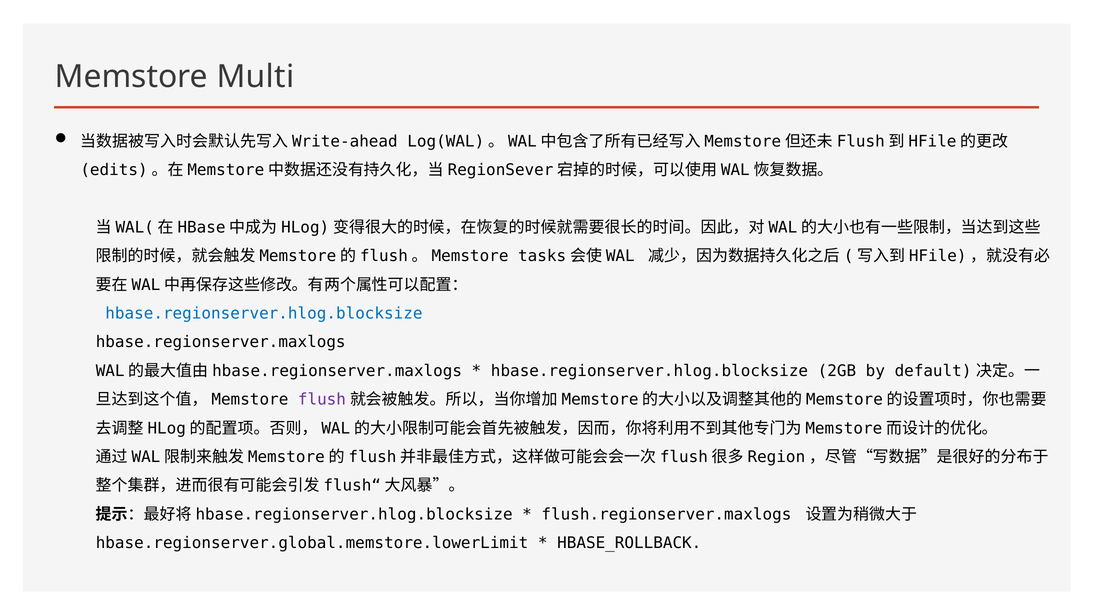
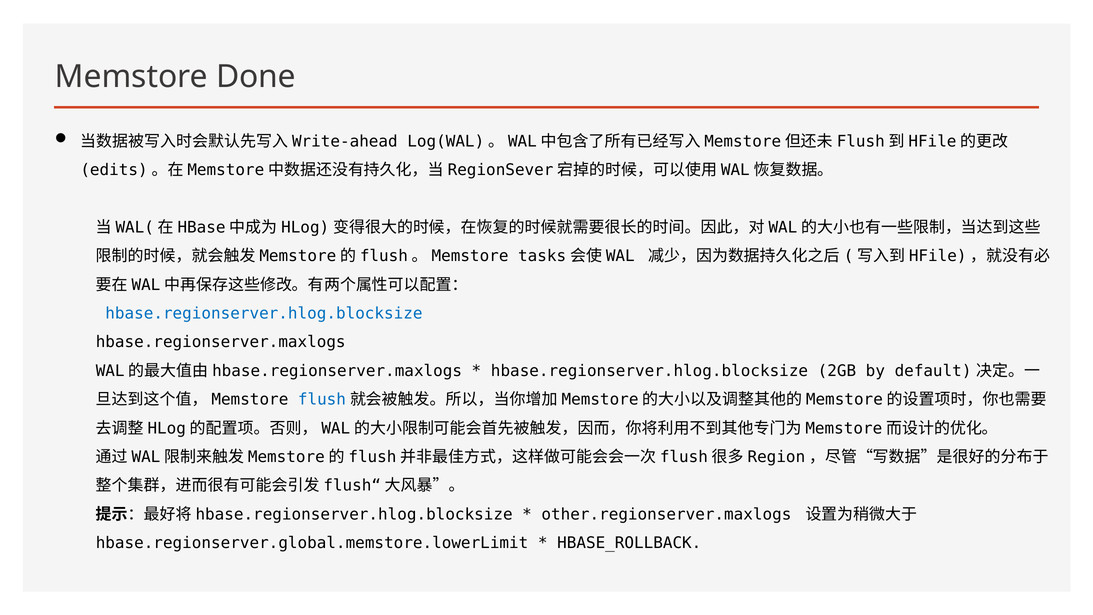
Multi: Multi -> Done (256, 77)
flush colour: purple -> blue (322, 399)
flush.regionserver.maxlogs: flush.regionserver.maxlogs -> other.regionserver.maxlogs (666, 514)
